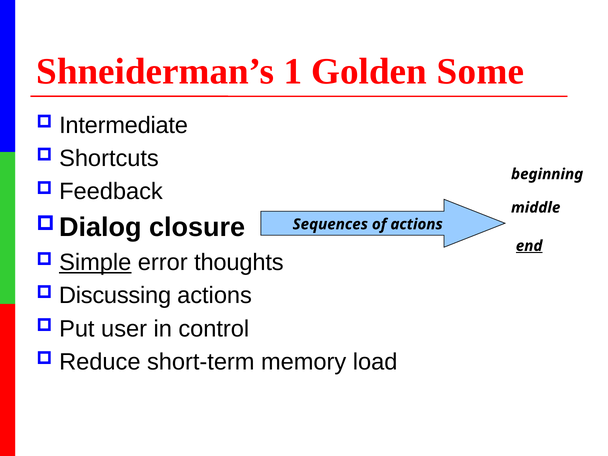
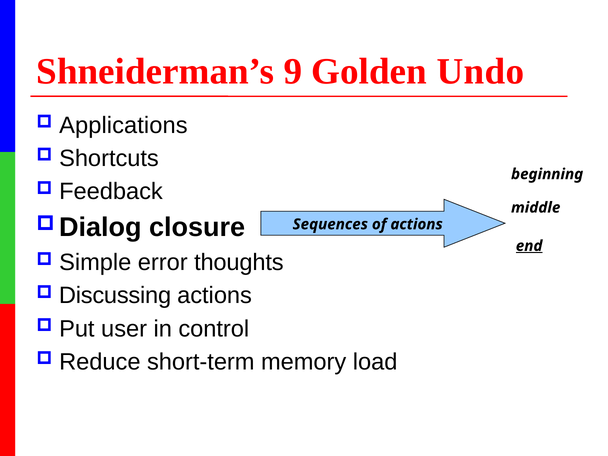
1: 1 -> 9 (293, 72)
Some: Some -> Undo (480, 72)
Intermediate: Intermediate -> Applications (123, 125)
Simple underline: present -> none (95, 262)
